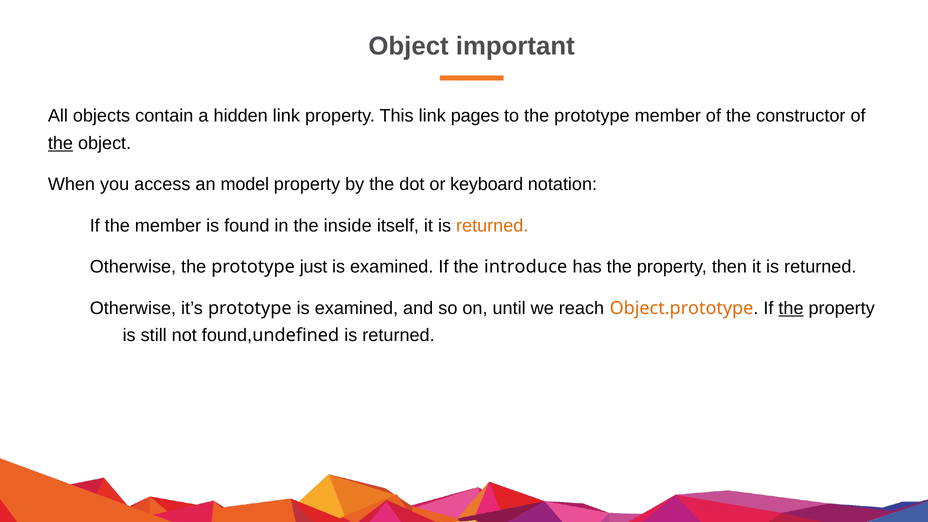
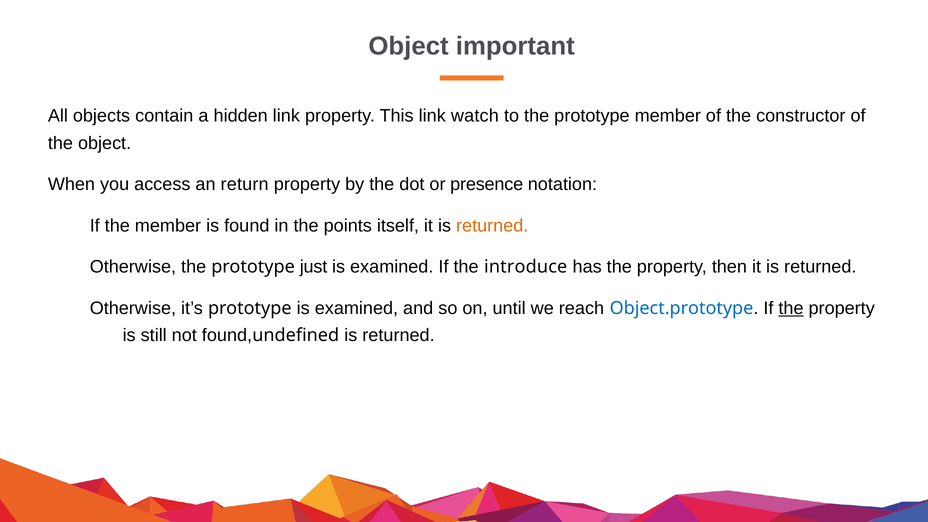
pages: pages -> watch (475, 116)
the underline: present -> none (60, 143)
model: model -> return (245, 184)
keyboard: keyboard -> presence (487, 184)
inside: inside -> points (348, 226)
Object.prototype colour: orange -> blue (681, 308)
